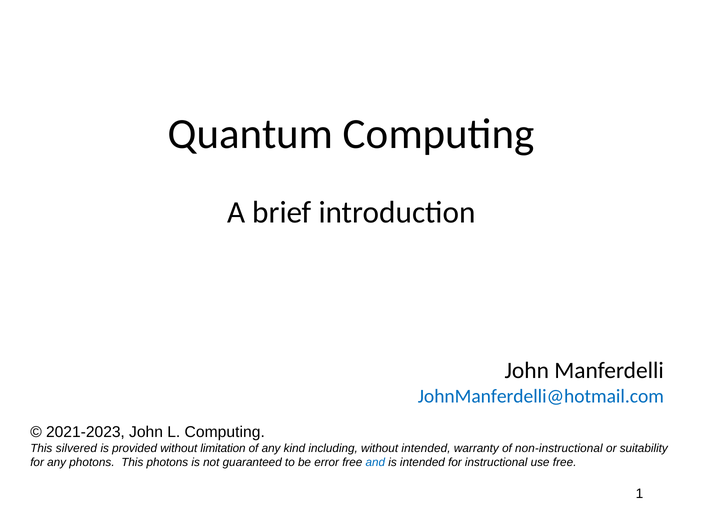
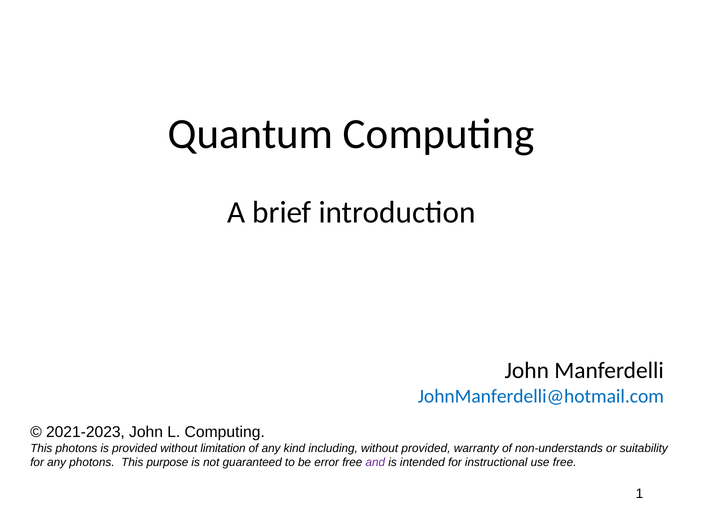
This silvered: silvered -> photons (76, 448)
without intended: intended -> provided (426, 448)
non-instructional: non-instructional -> non-understands (559, 448)
This photons: photons -> purpose (167, 462)
and colour: blue -> purple (375, 462)
